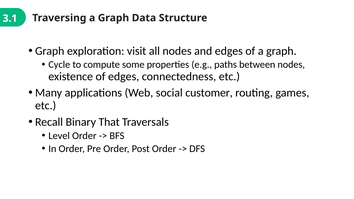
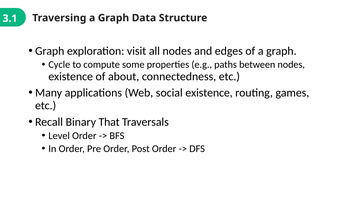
of edges: edges -> about (124, 76)
social customer: customer -> existence (209, 93)
